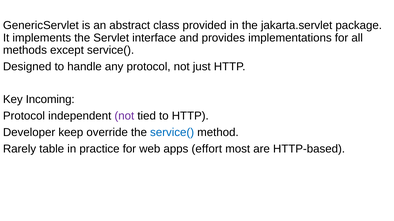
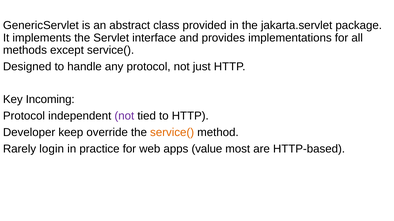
service( colour: blue -> orange (172, 133)
table: table -> login (52, 149)
effort: effort -> value (207, 149)
